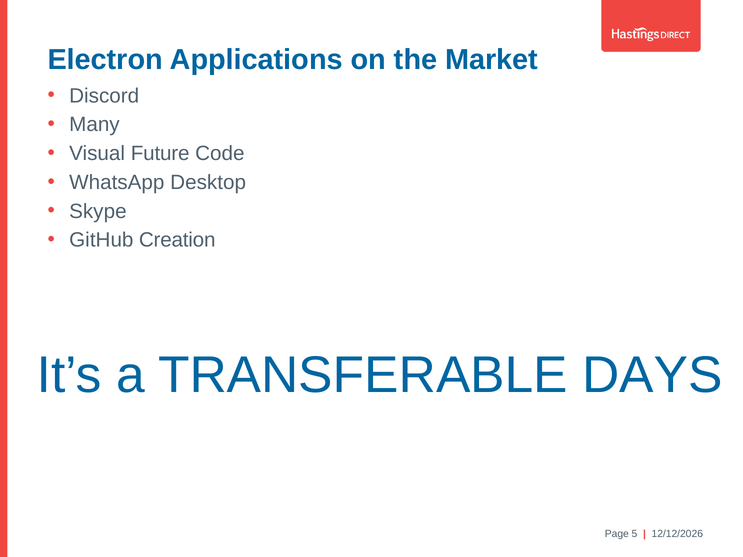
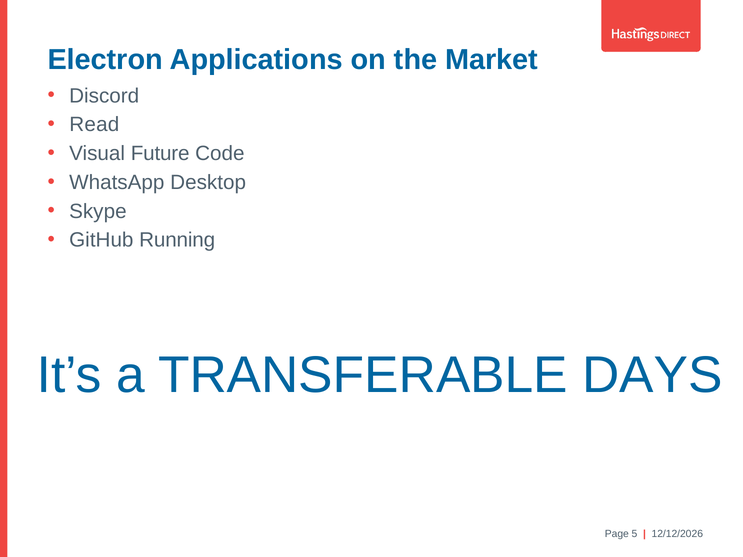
Many: Many -> Read (94, 125)
Creation: Creation -> Running (177, 240)
